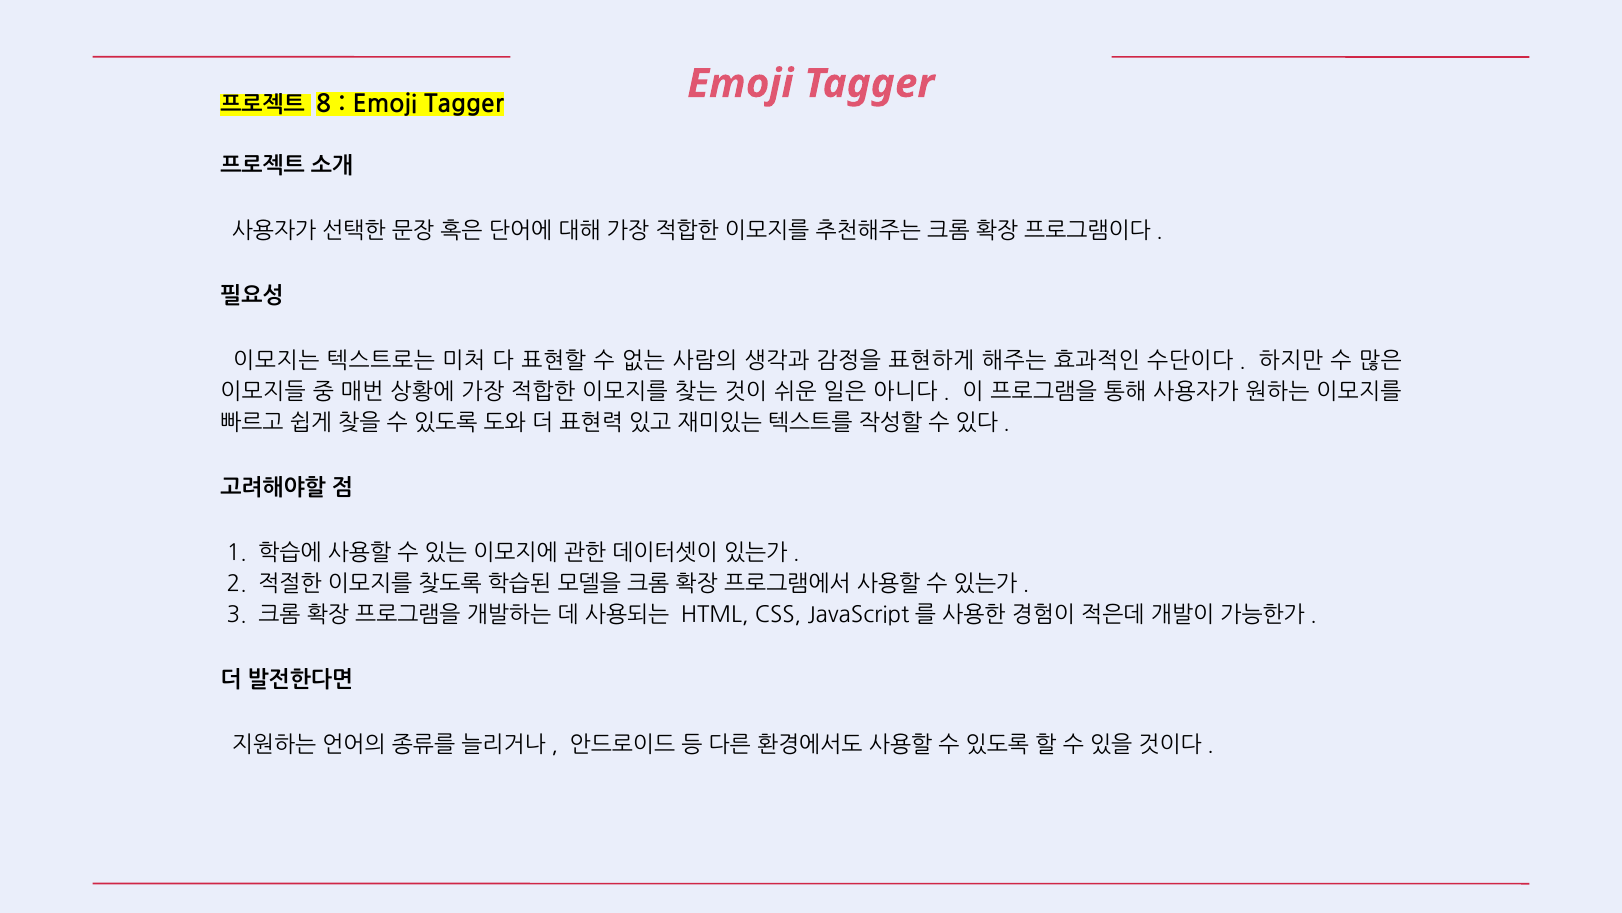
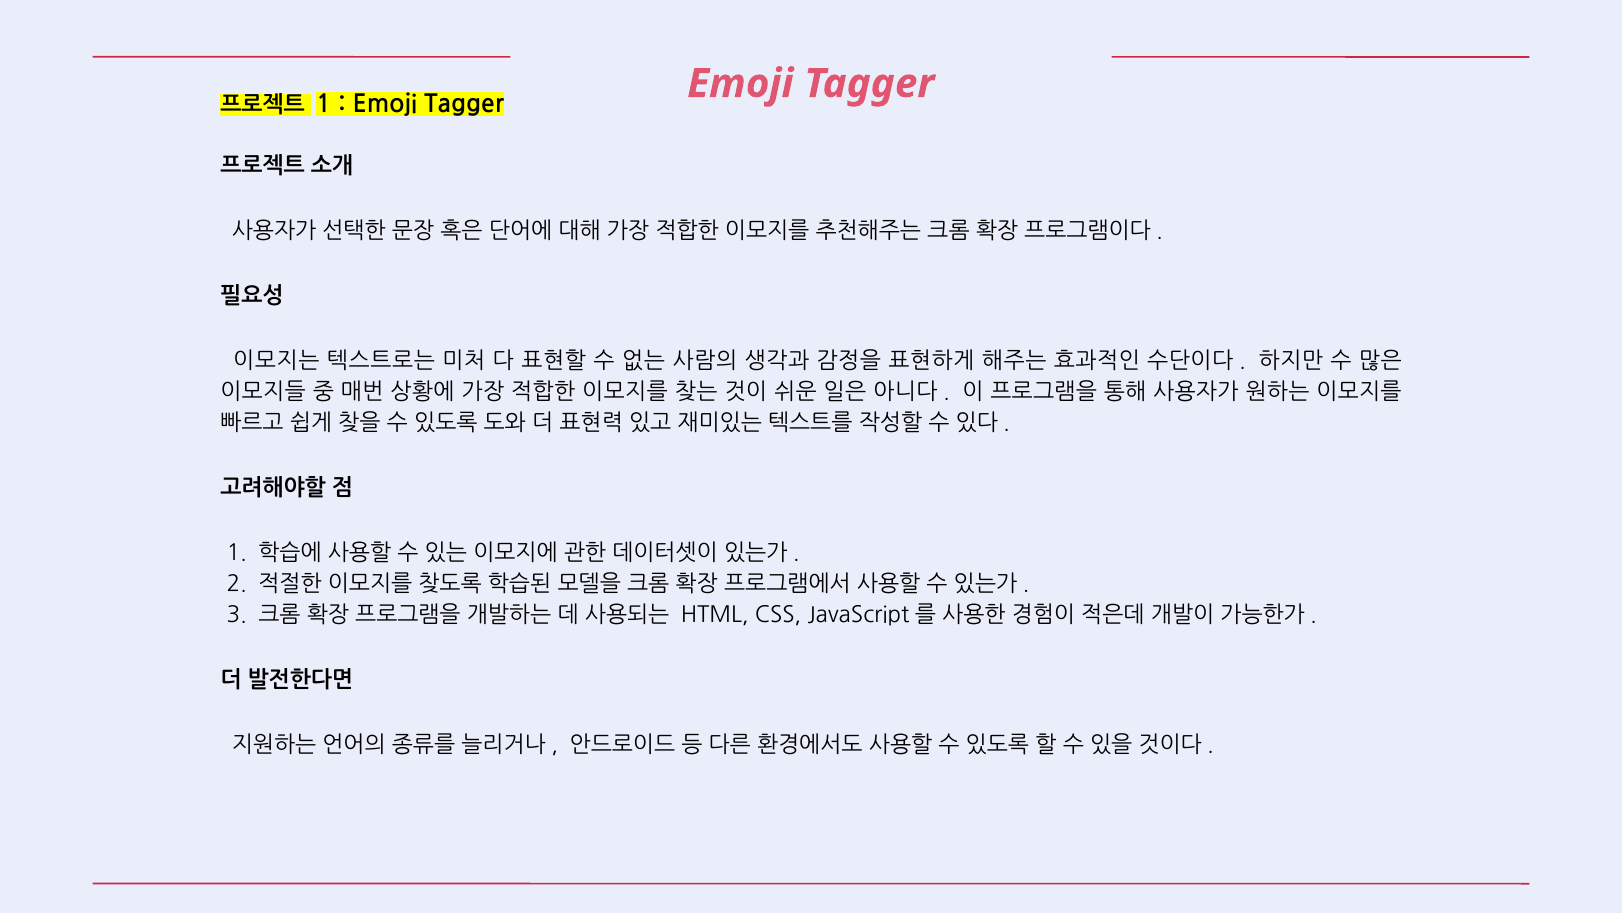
8: 8 -> 1 (324, 104)
